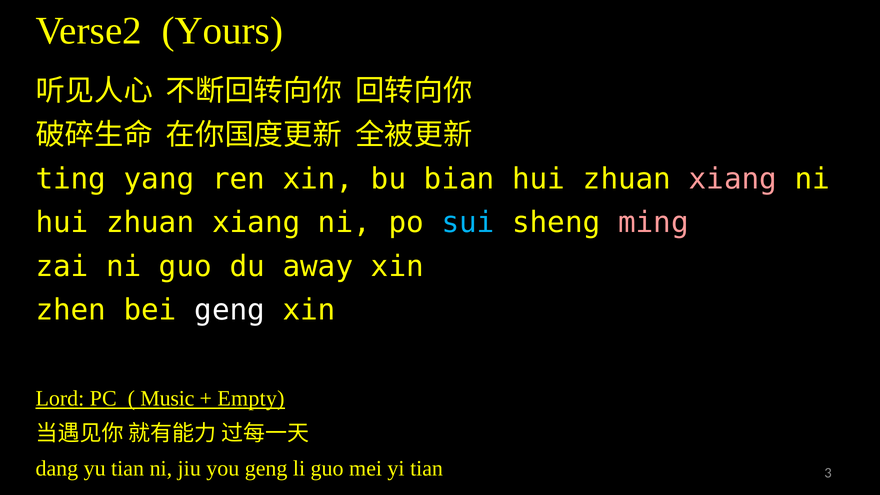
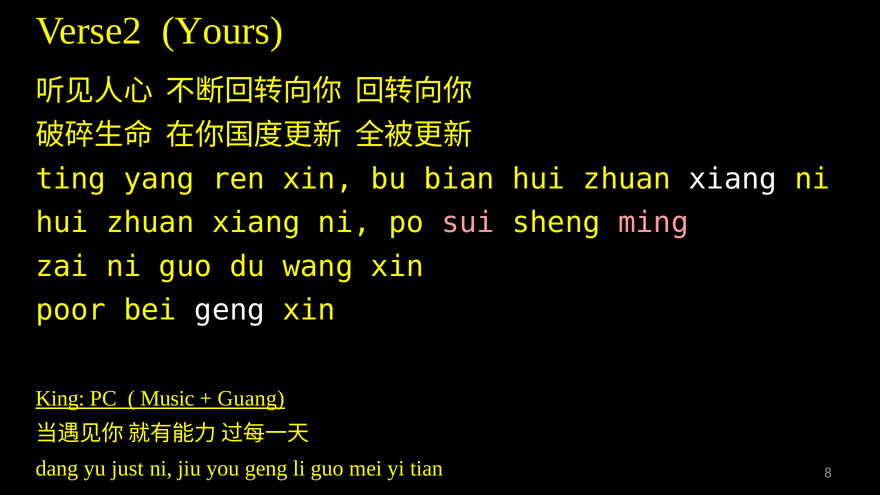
xiang colour: pink -> white (733, 179)
sui colour: light blue -> pink (468, 223)
away: away -> wang (318, 266)
zhen: zhen -> poor (71, 310)
Lord: Lord -> King (60, 399)
Empty: Empty -> Guang (251, 399)
yu tian: tian -> just (127, 468)
3: 3 -> 8 (828, 473)
